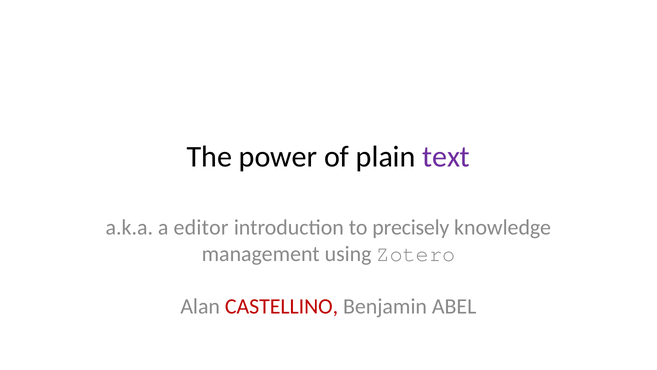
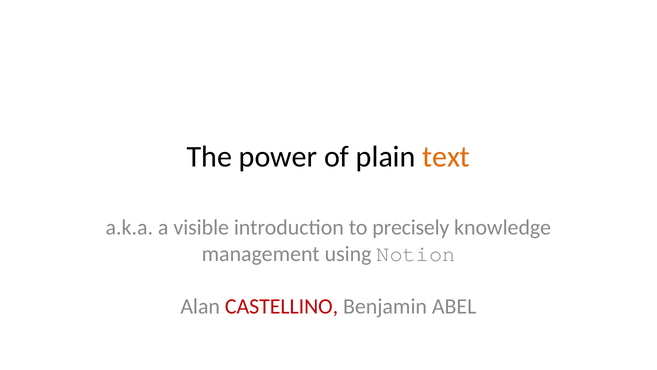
text colour: purple -> orange (446, 156)
editor: editor -> visible (201, 227)
Zotero: Zotero -> Notion (416, 254)
